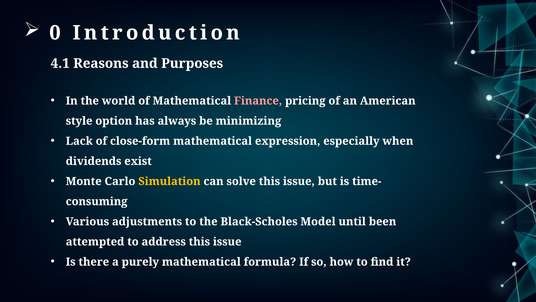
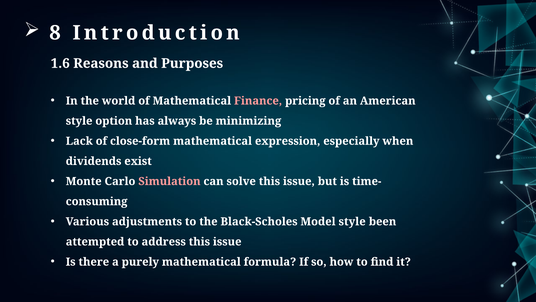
0: 0 -> 8 (55, 33)
4.1: 4.1 -> 1.6 (60, 63)
Simulation colour: yellow -> pink (169, 181)
Model until: until -> style (352, 221)
